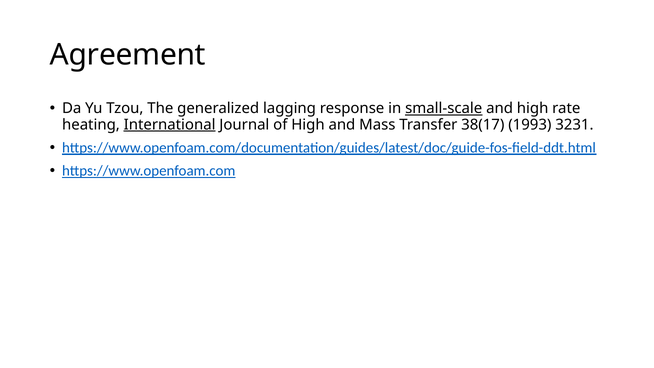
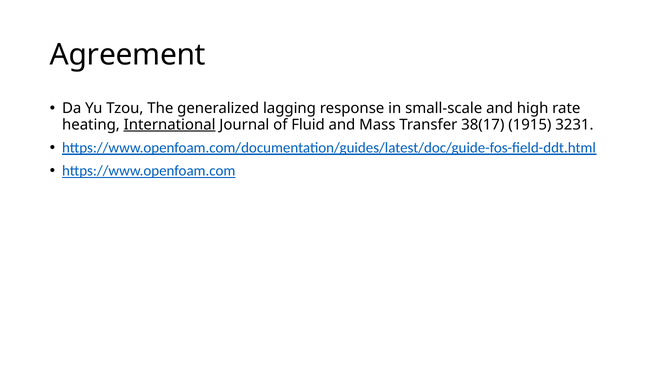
small-scale underline: present -> none (444, 108)
of High: High -> Fluid (308, 125)
1993: 1993 -> 1915 (530, 125)
